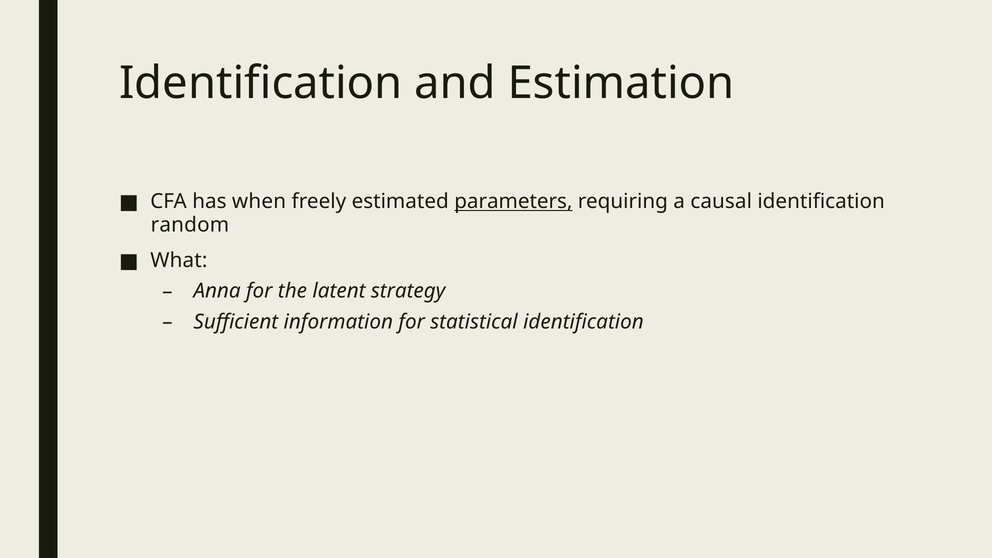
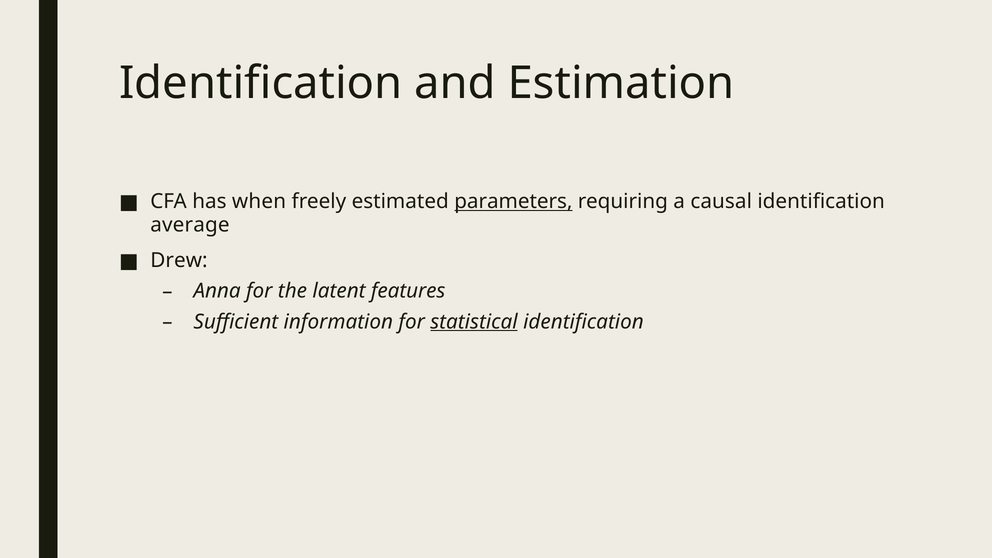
random: random -> average (190, 225)
What: What -> Drew (179, 261)
strategy: strategy -> features (408, 291)
statistical underline: none -> present (474, 322)
